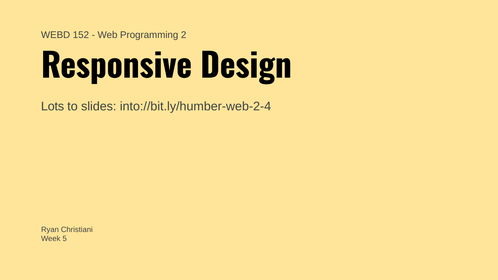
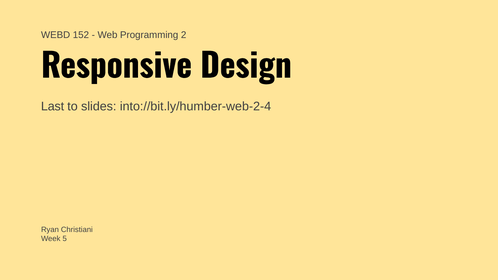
Lots: Lots -> Last (53, 106)
